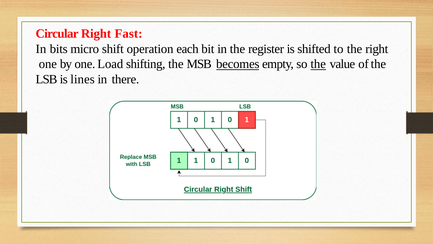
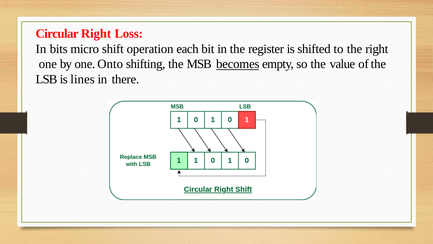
Fast: Fast -> Loss (129, 34)
Load: Load -> Onto (110, 64)
the underline: present -> none (318, 64)
